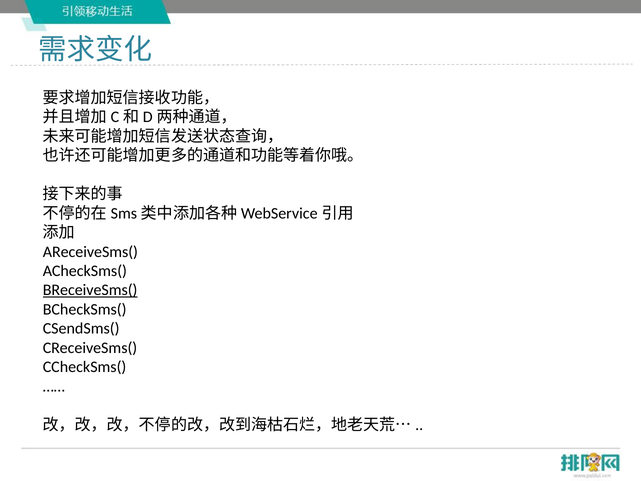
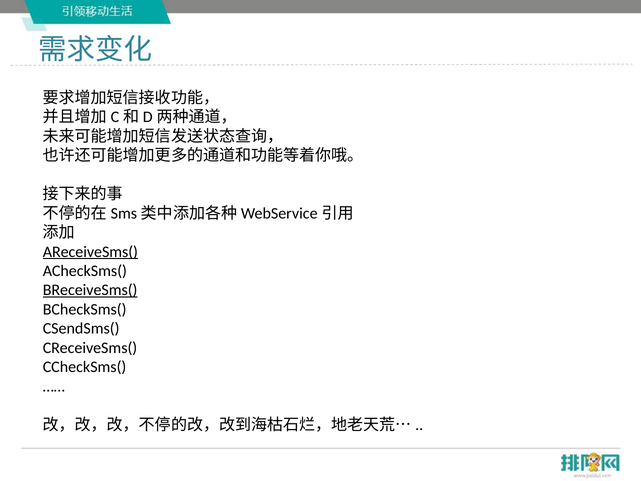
AReceiveSms( underline: none -> present (90, 252)
